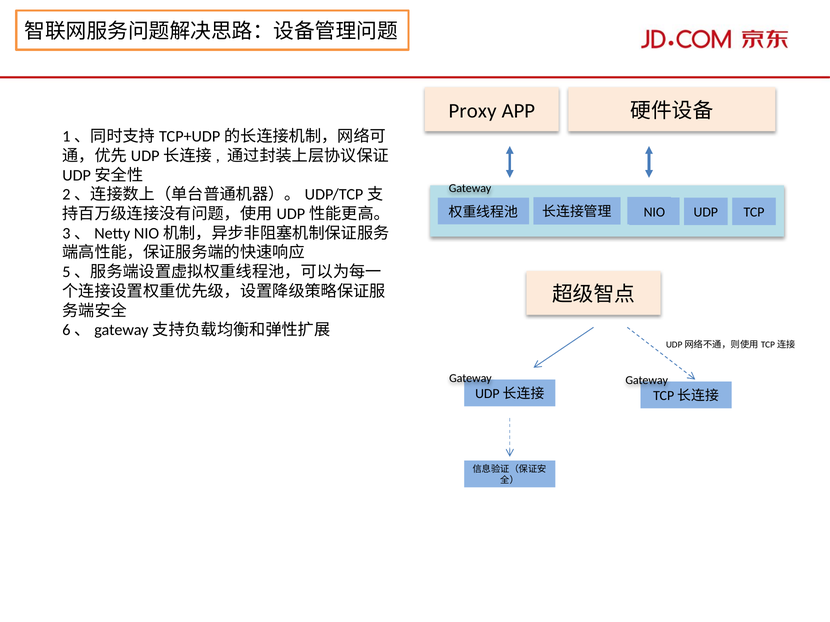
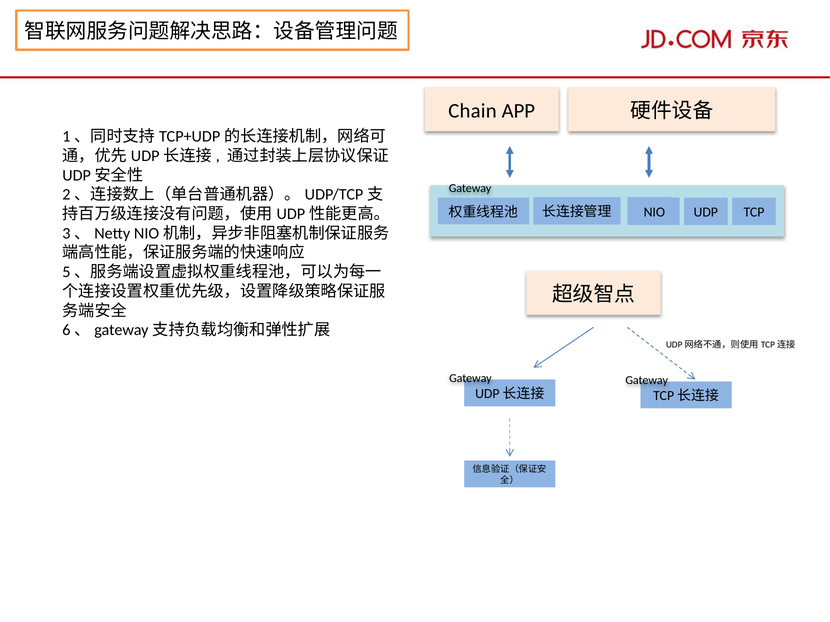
Proxy: Proxy -> Chain (473, 111)
